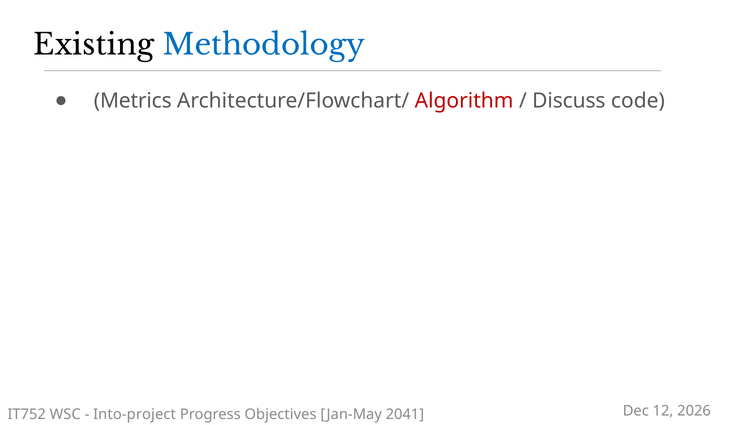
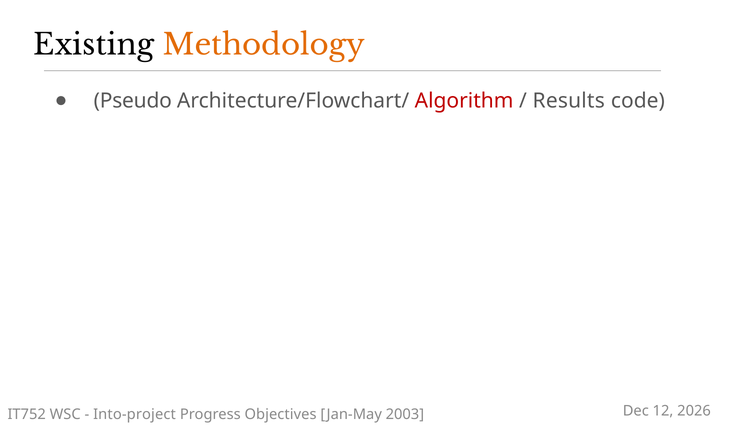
Methodology colour: blue -> orange (264, 45)
Metrics: Metrics -> Pseudo (133, 101)
Discuss: Discuss -> Results (569, 101)
2041: 2041 -> 2003 (405, 414)
